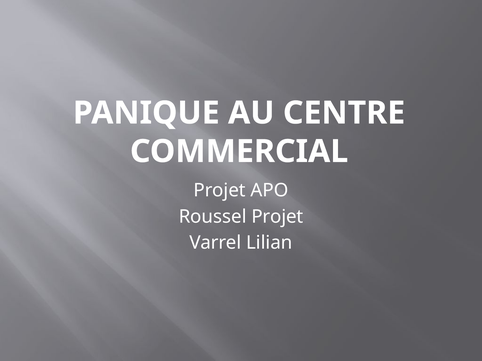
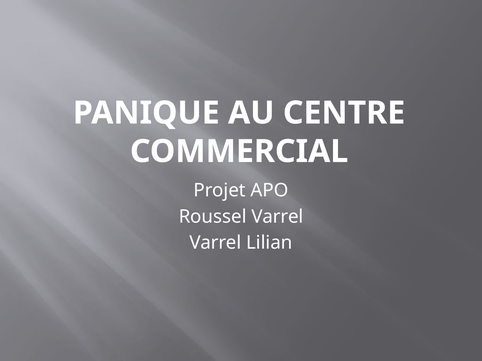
Roussel Projet: Projet -> Varrel (277, 217)
